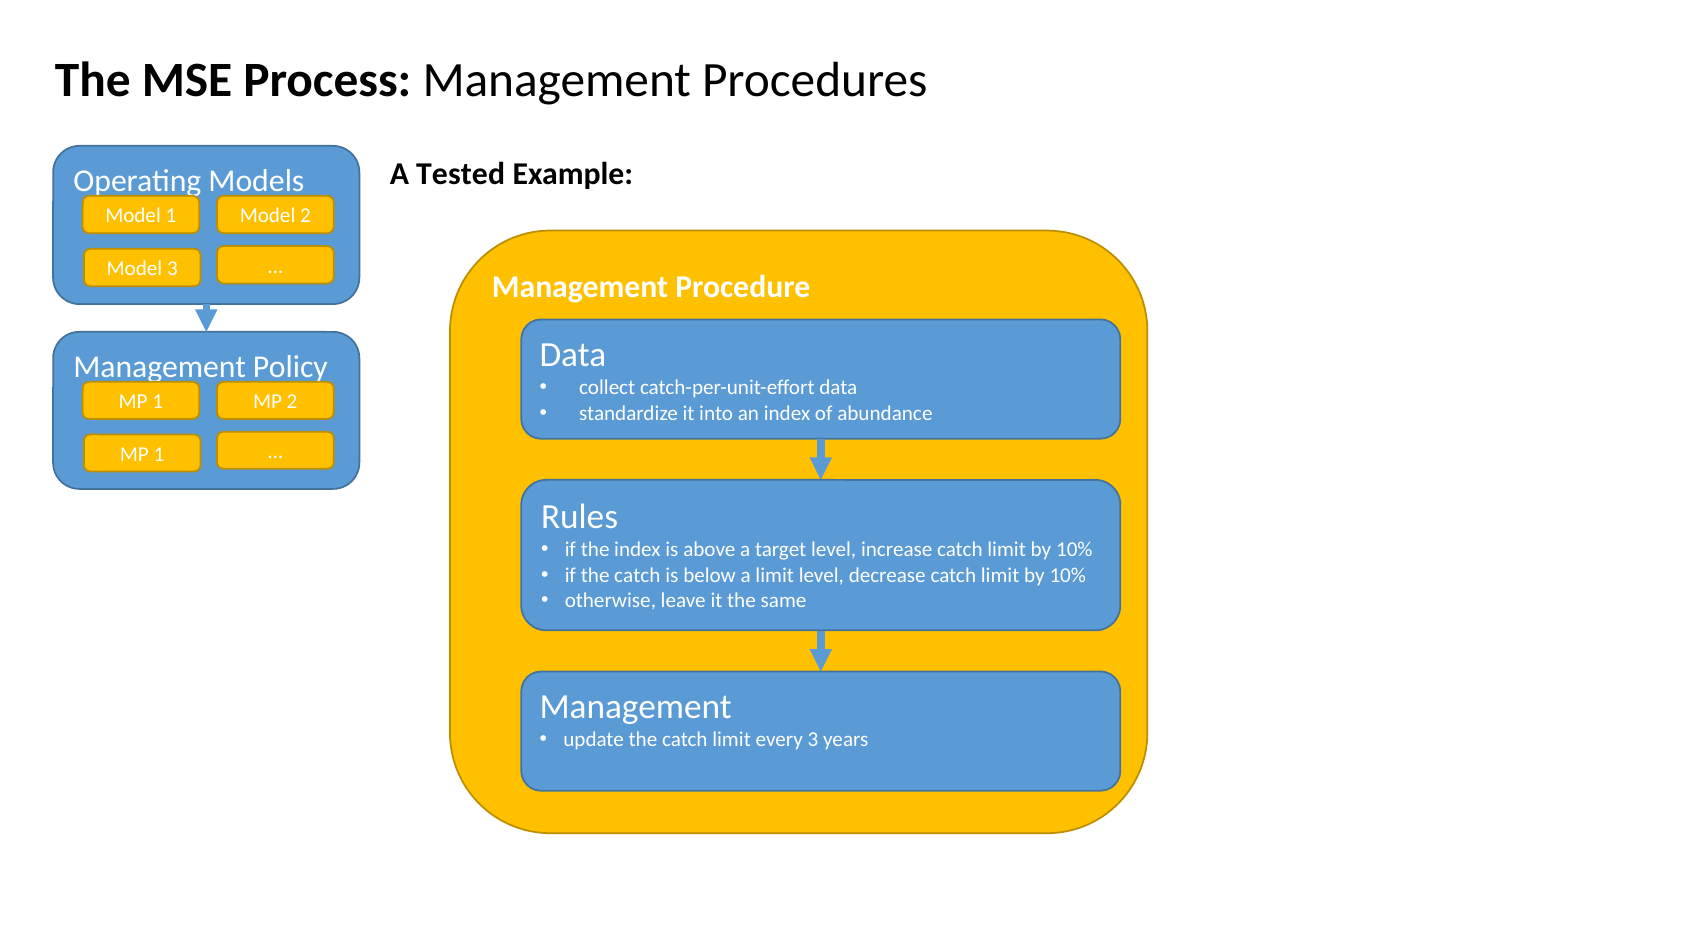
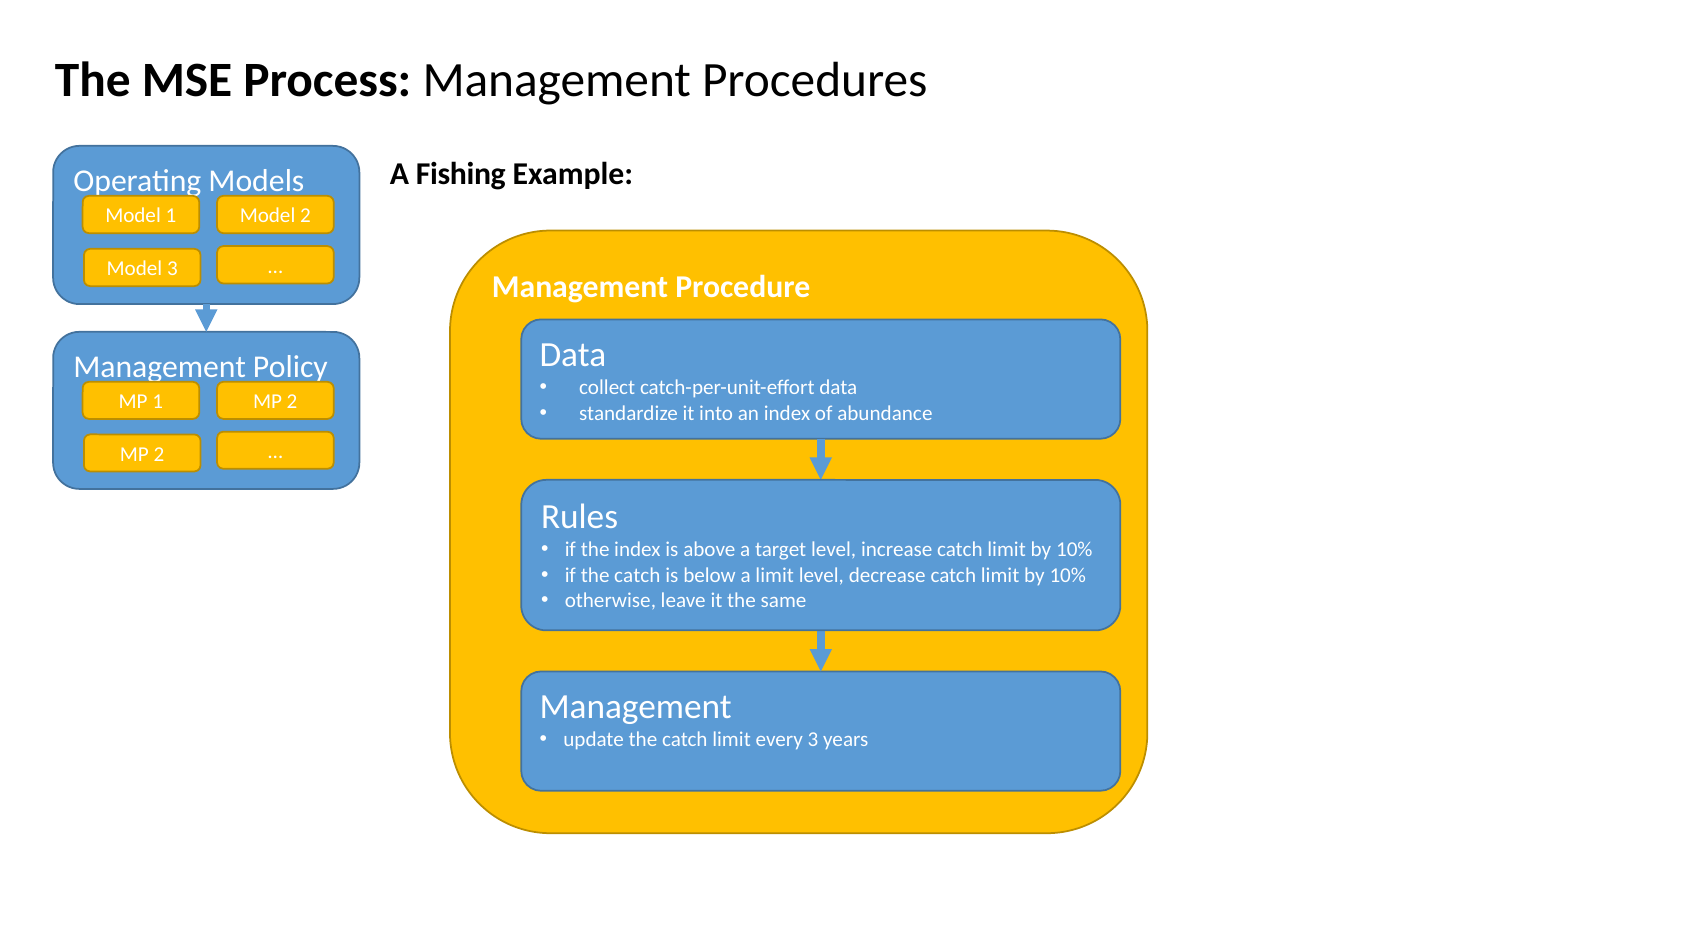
Tested: Tested -> Fishing (461, 174)
1: 1 -> 2 (159, 455)
